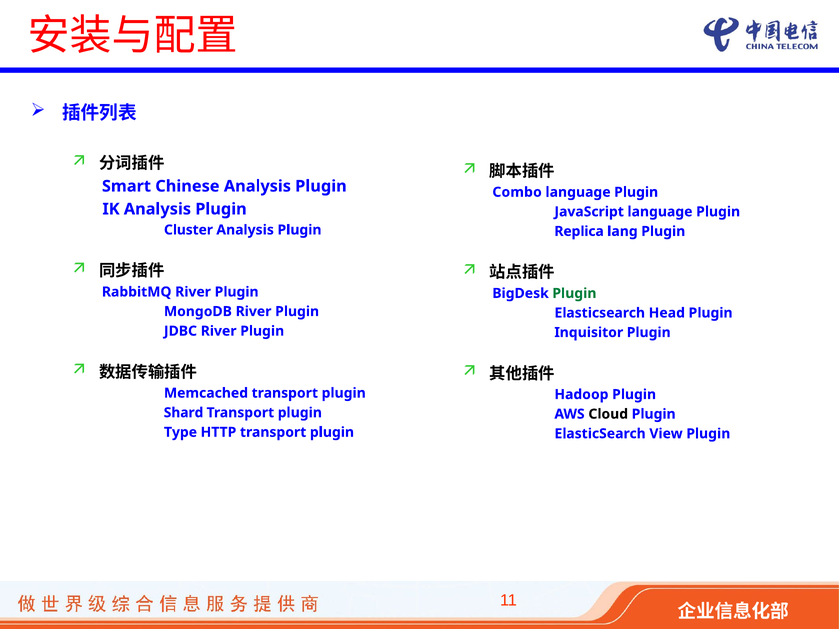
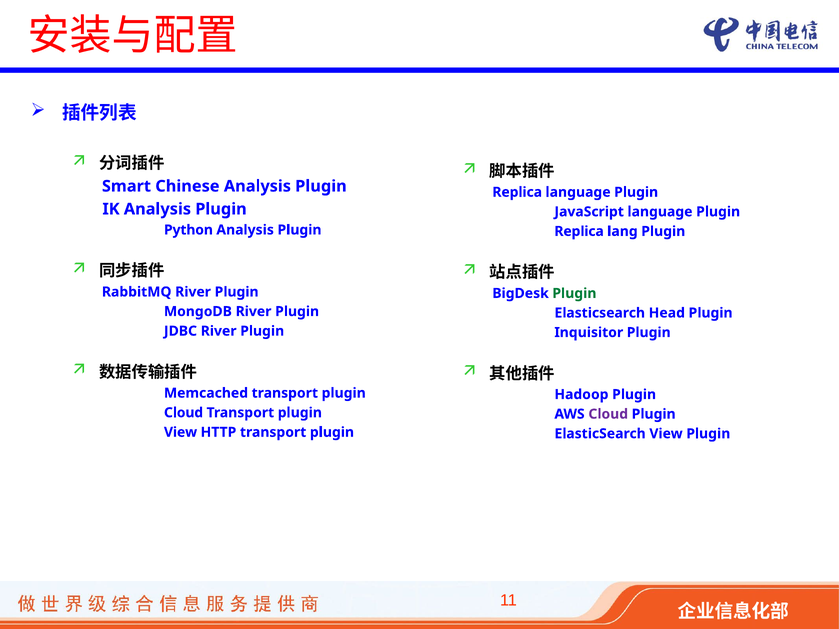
Combo: Combo -> Replica (517, 192)
Cluster: Cluster -> Python (188, 230)
Shard: Shard -> Cloud (184, 413)
Cloud colour: black -> purple (608, 414)
Type: Type -> View (181, 432)
